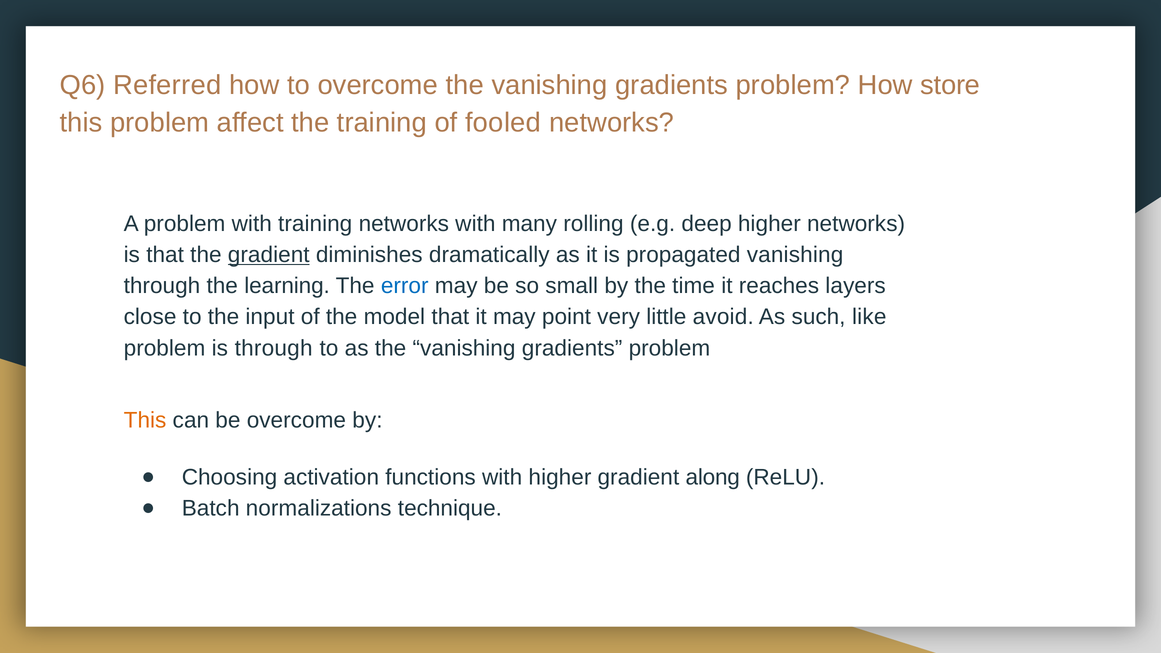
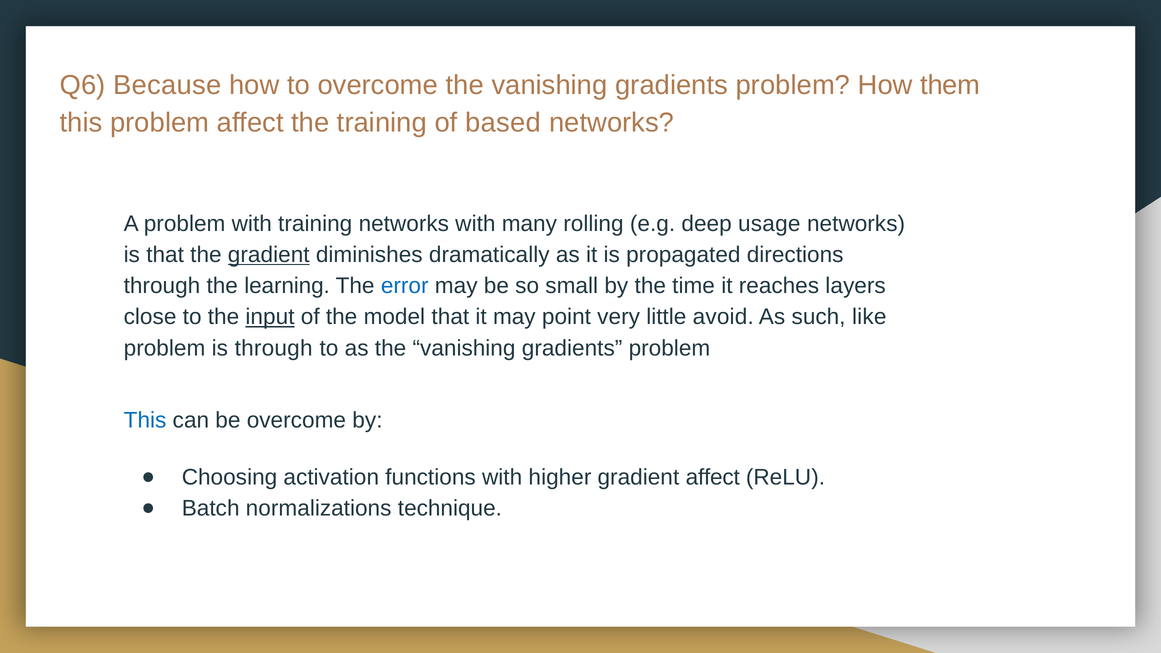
Referred: Referred -> Because (167, 85)
store: store -> them (950, 85)
fooled: fooled -> based (503, 123)
deep higher: higher -> usage (769, 224)
propagated vanishing: vanishing -> directions (795, 255)
input underline: none -> present (270, 317)
This colour: orange -> blue (145, 421)
gradient along: along -> affect (713, 477)
